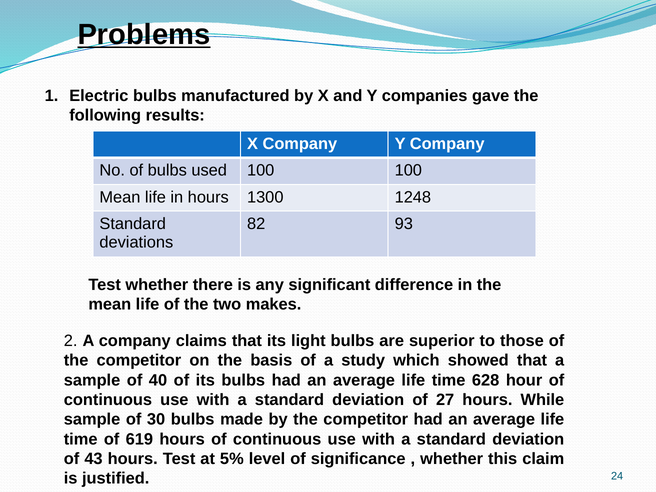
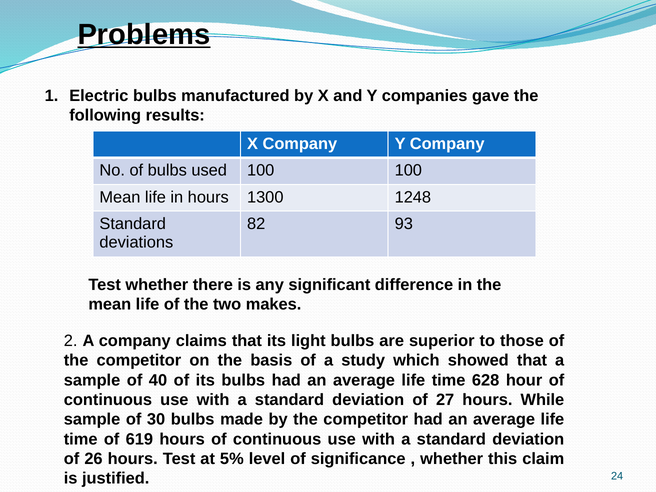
43: 43 -> 26 (93, 459)
